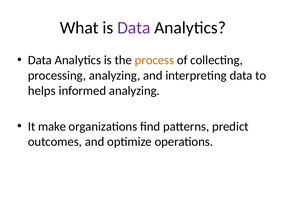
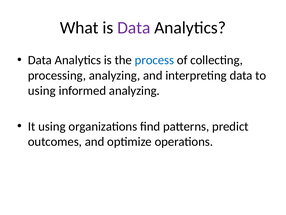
process colour: orange -> blue (154, 60)
helps: helps -> using (42, 91)
It make: make -> using (52, 126)
